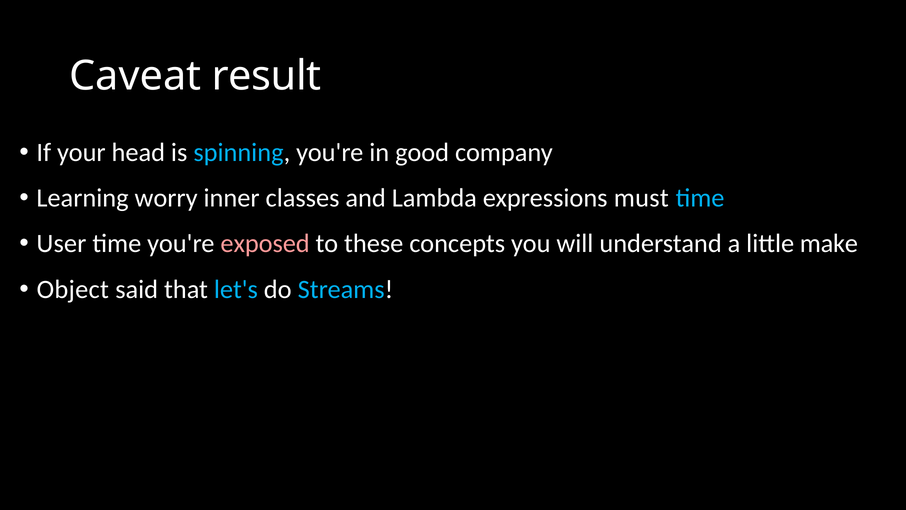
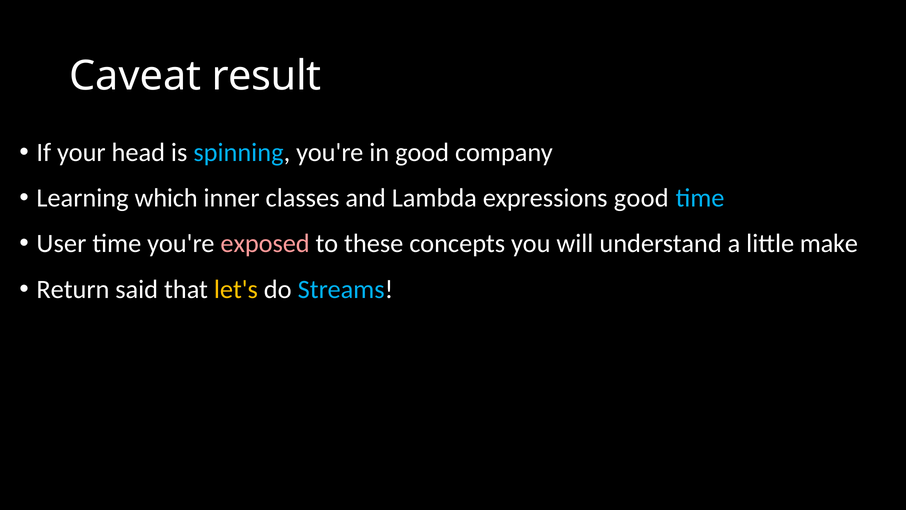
worry: worry -> which (166, 198)
expressions must: must -> good (641, 198)
Object: Object -> Return (73, 289)
let's colour: light blue -> yellow (236, 289)
